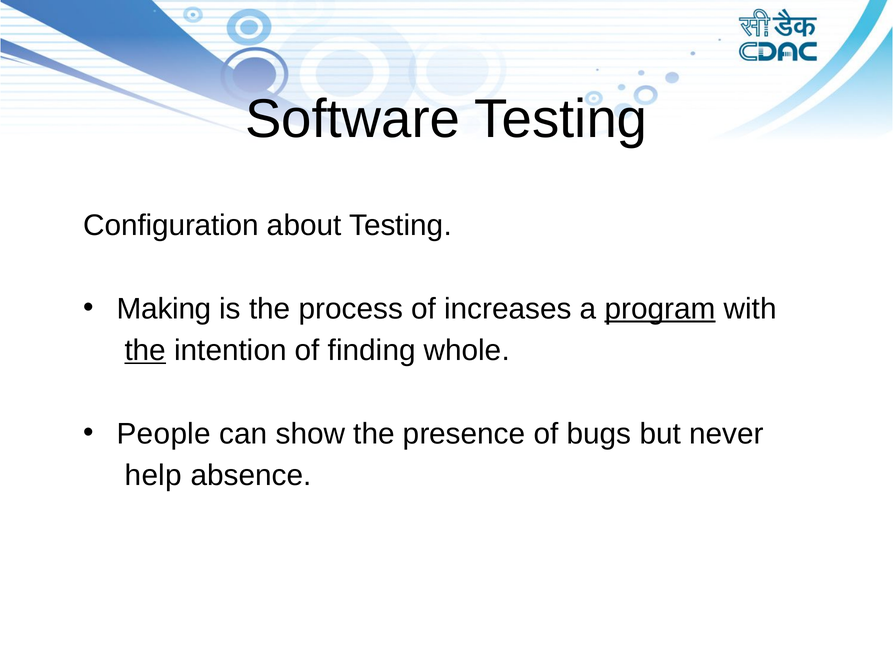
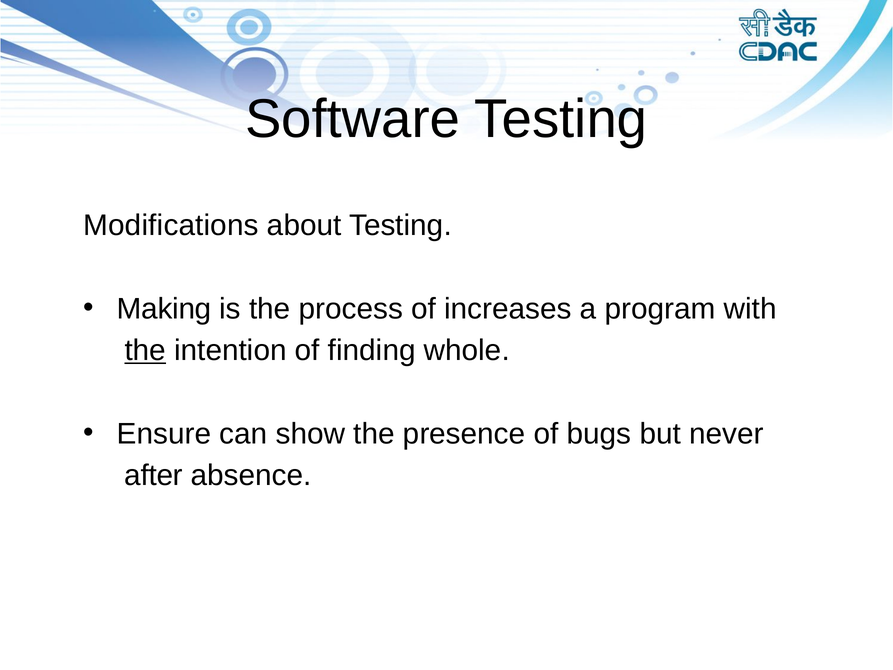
Configuration: Configuration -> Modifications (171, 225)
program underline: present -> none (660, 309)
People: People -> Ensure (164, 434)
help: help -> after (154, 475)
